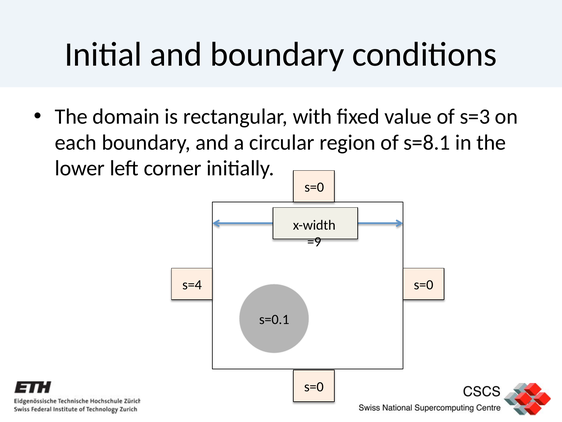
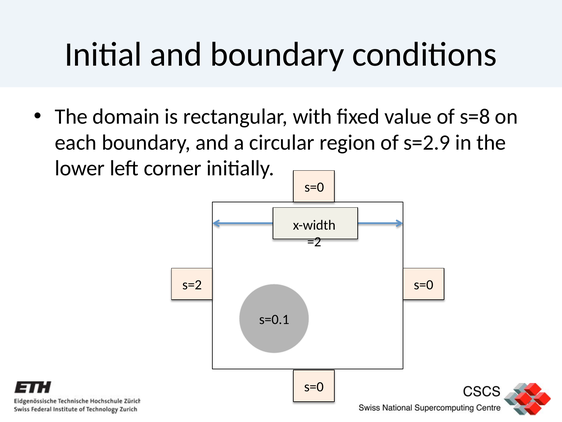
s=3: s=3 -> s=8 (475, 117)
s=8.1: s=8.1 -> s=2.9 (427, 142)
=9: =9 -> =2 (314, 242)
s=4: s=4 -> s=2 (192, 285)
